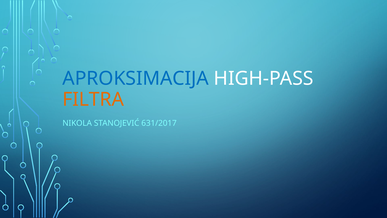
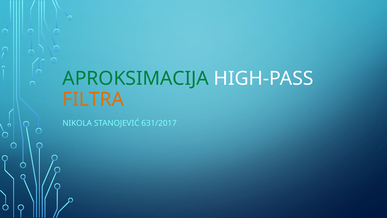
APROKSIMACIJA colour: blue -> green (136, 78)
